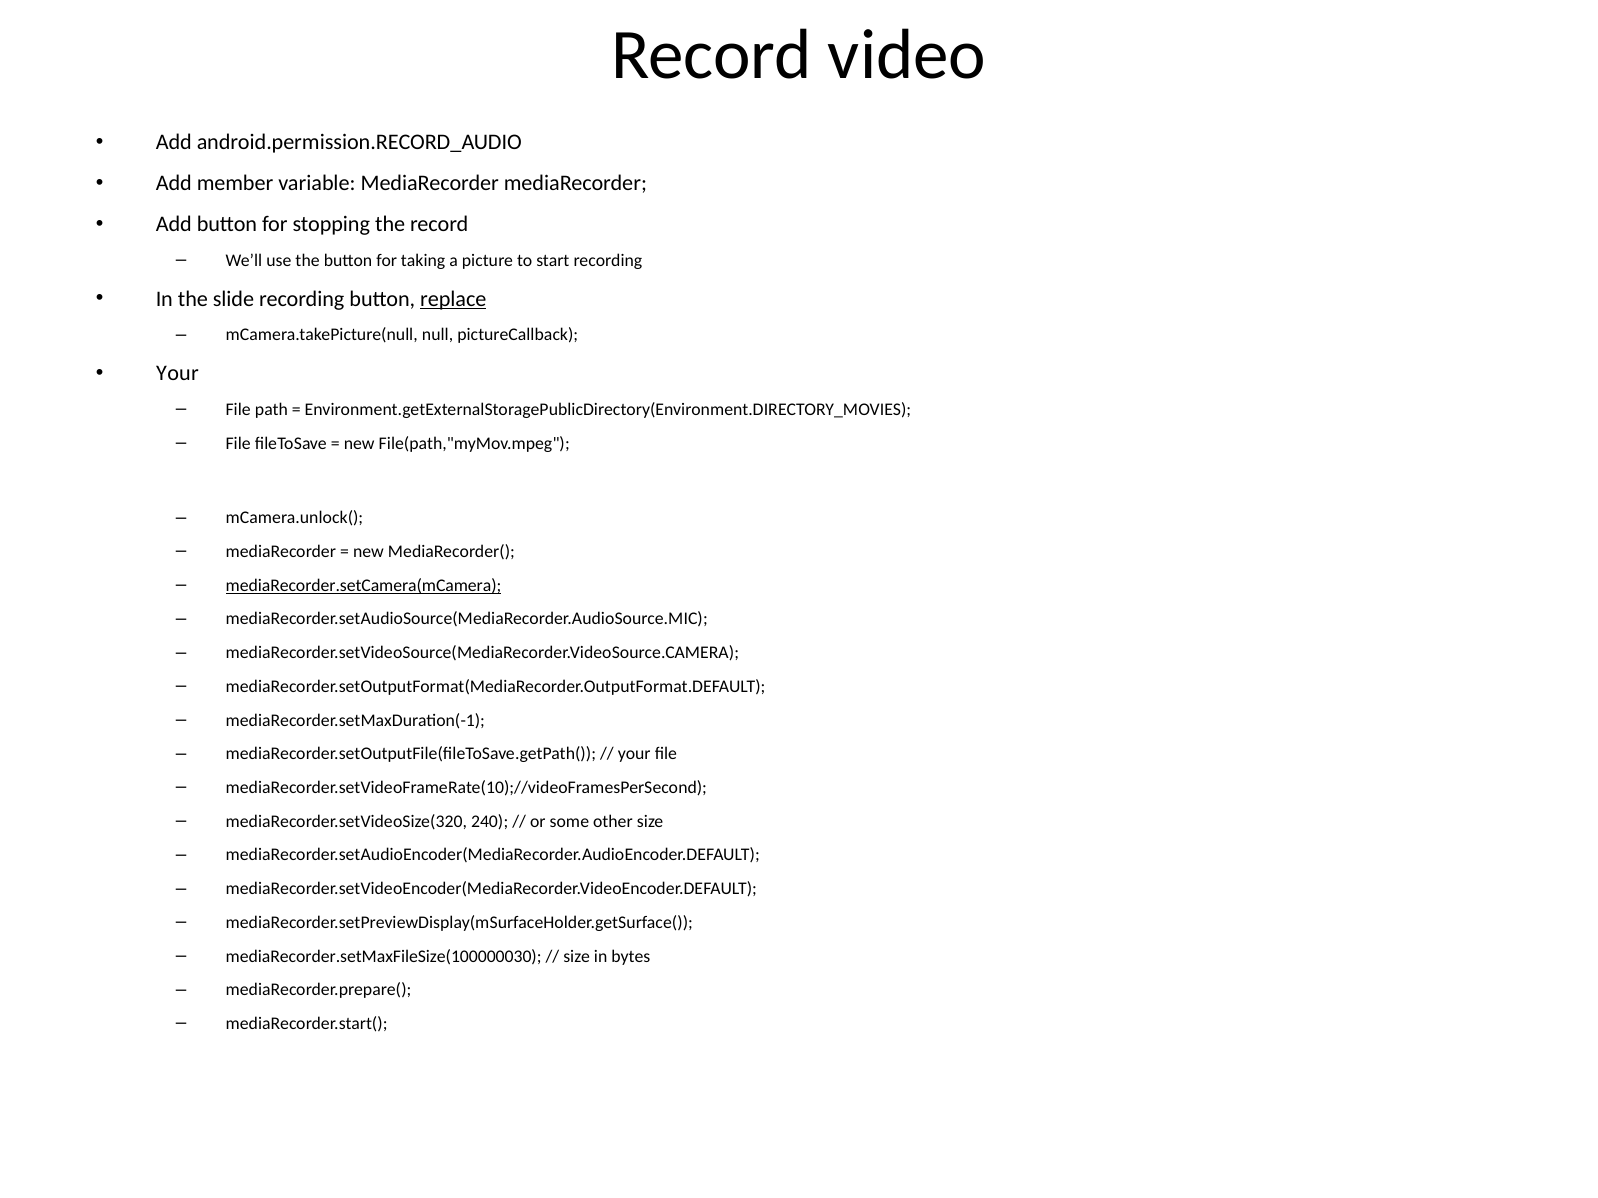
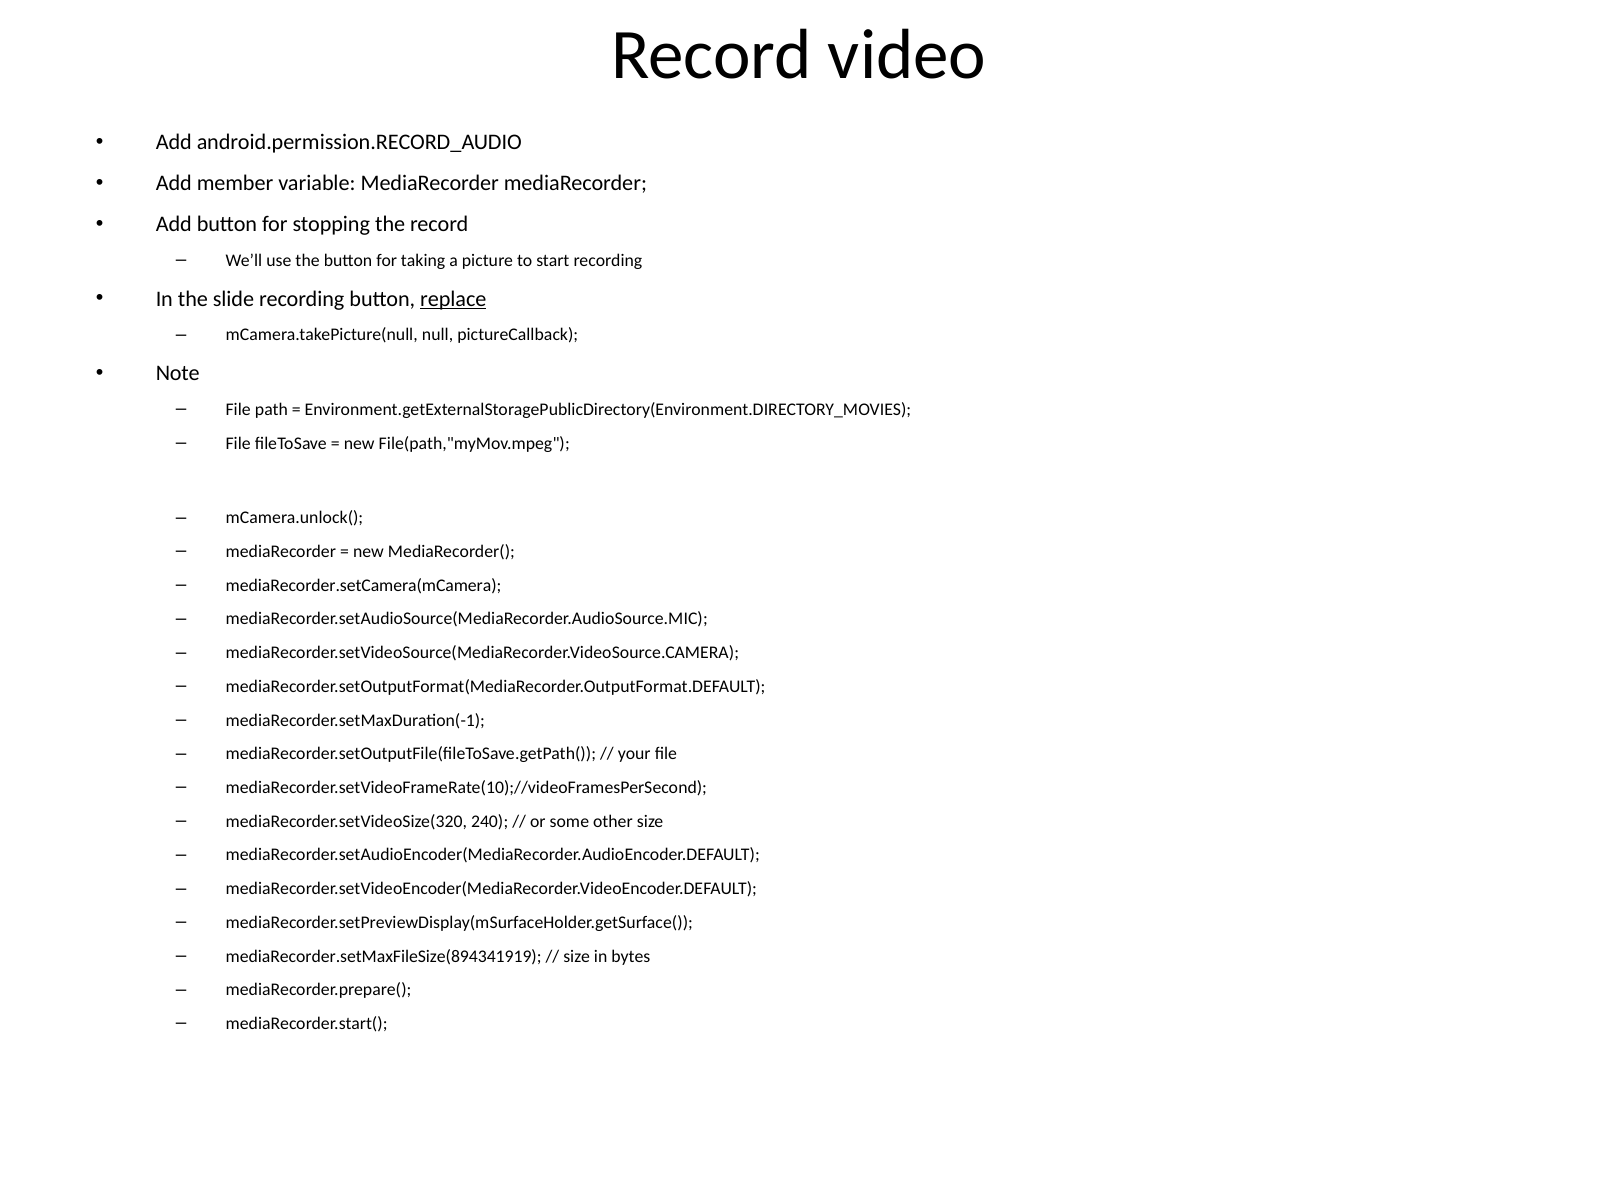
Your: Your -> Note (178, 374)
mediaRecorder.setCamera(mCamera underline: present -> none (364, 586)
mediaRecorder.setMaxFileSize(100000030: mediaRecorder.setMaxFileSize(100000030 -> mediaRecorder.setMaxFileSize(894341919 (384, 957)
